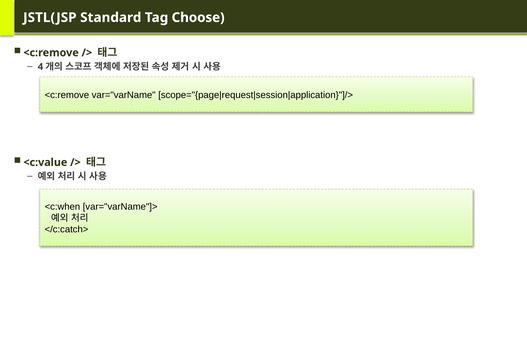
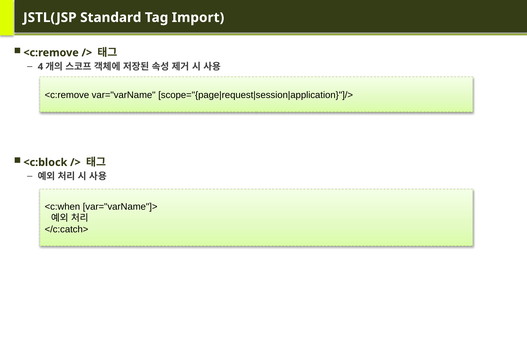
Choose: Choose -> Import (198, 18)
<c:value: <c:value -> <c:block (45, 163)
